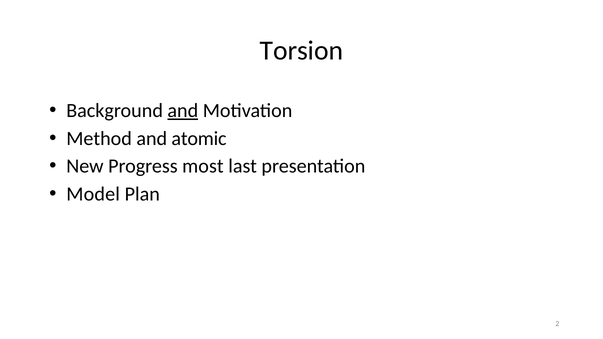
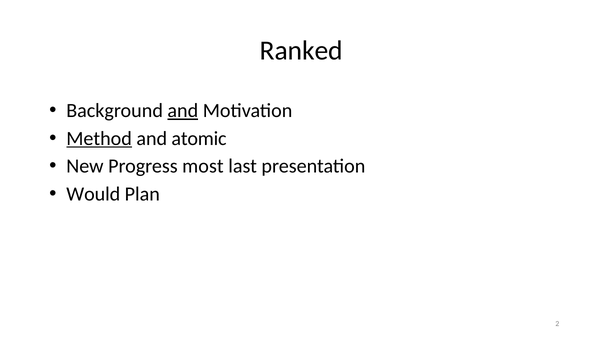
Torsion: Torsion -> Ranked (301, 51)
Method underline: none -> present (99, 139)
Model: Model -> Would (93, 194)
